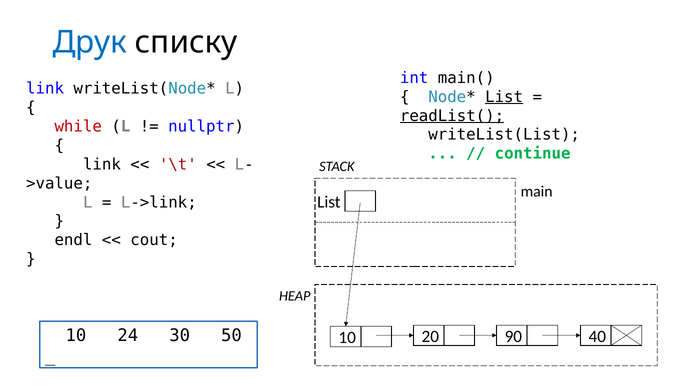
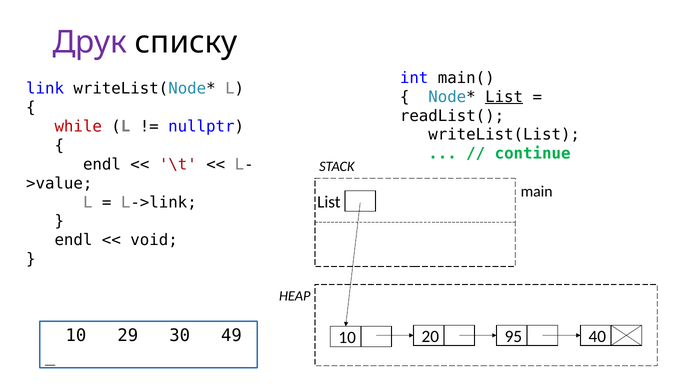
Друк colour: blue -> purple (90, 43)
readList( underline: present -> none (452, 116)
link: link -> endl (102, 164)
cout: cout -> void (154, 240)
24: 24 -> 29 (128, 335)
50: 50 -> 49 (231, 335)
90: 90 -> 95 (513, 336)
